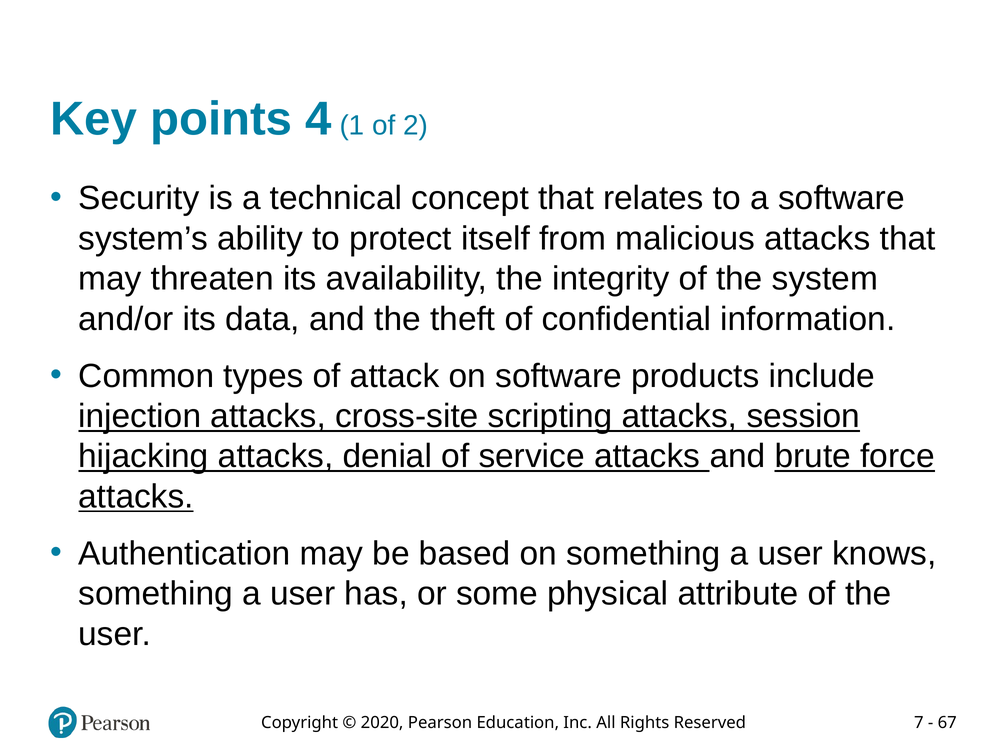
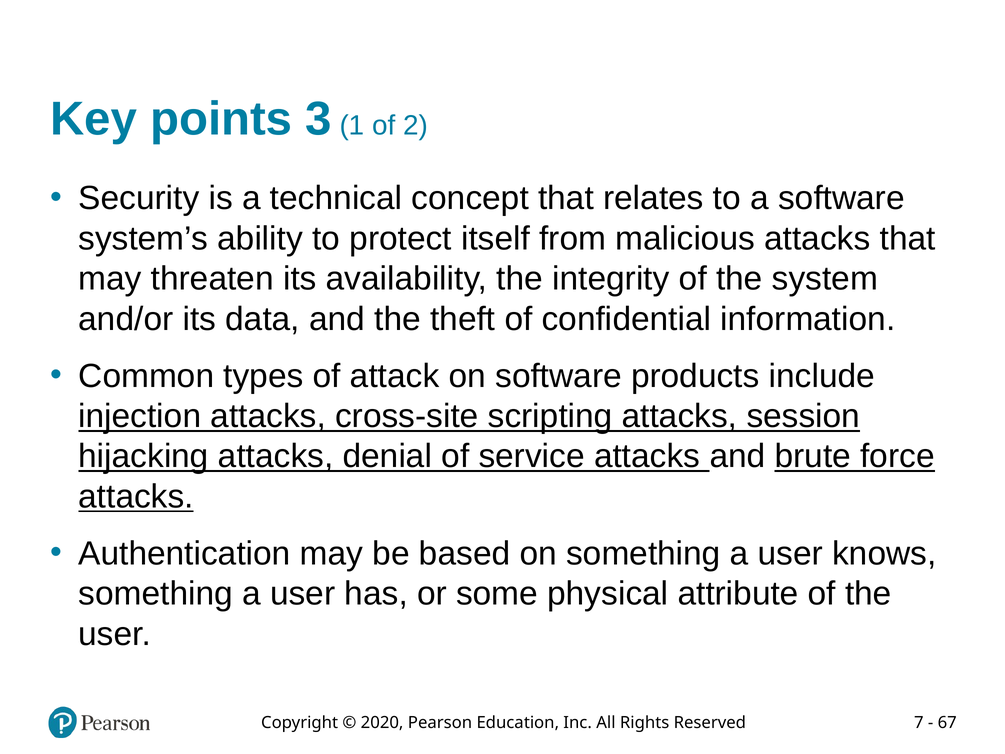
4: 4 -> 3 (319, 119)
